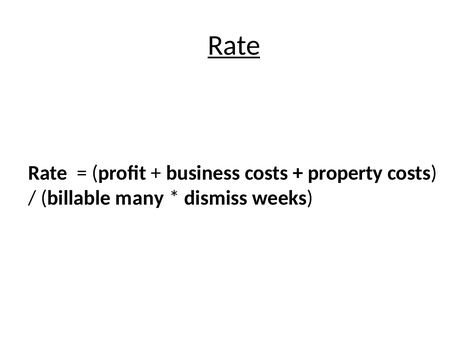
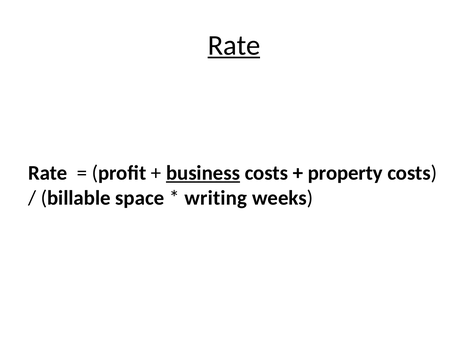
business underline: none -> present (203, 173)
many: many -> space (140, 198)
dismiss: dismiss -> writing (216, 198)
